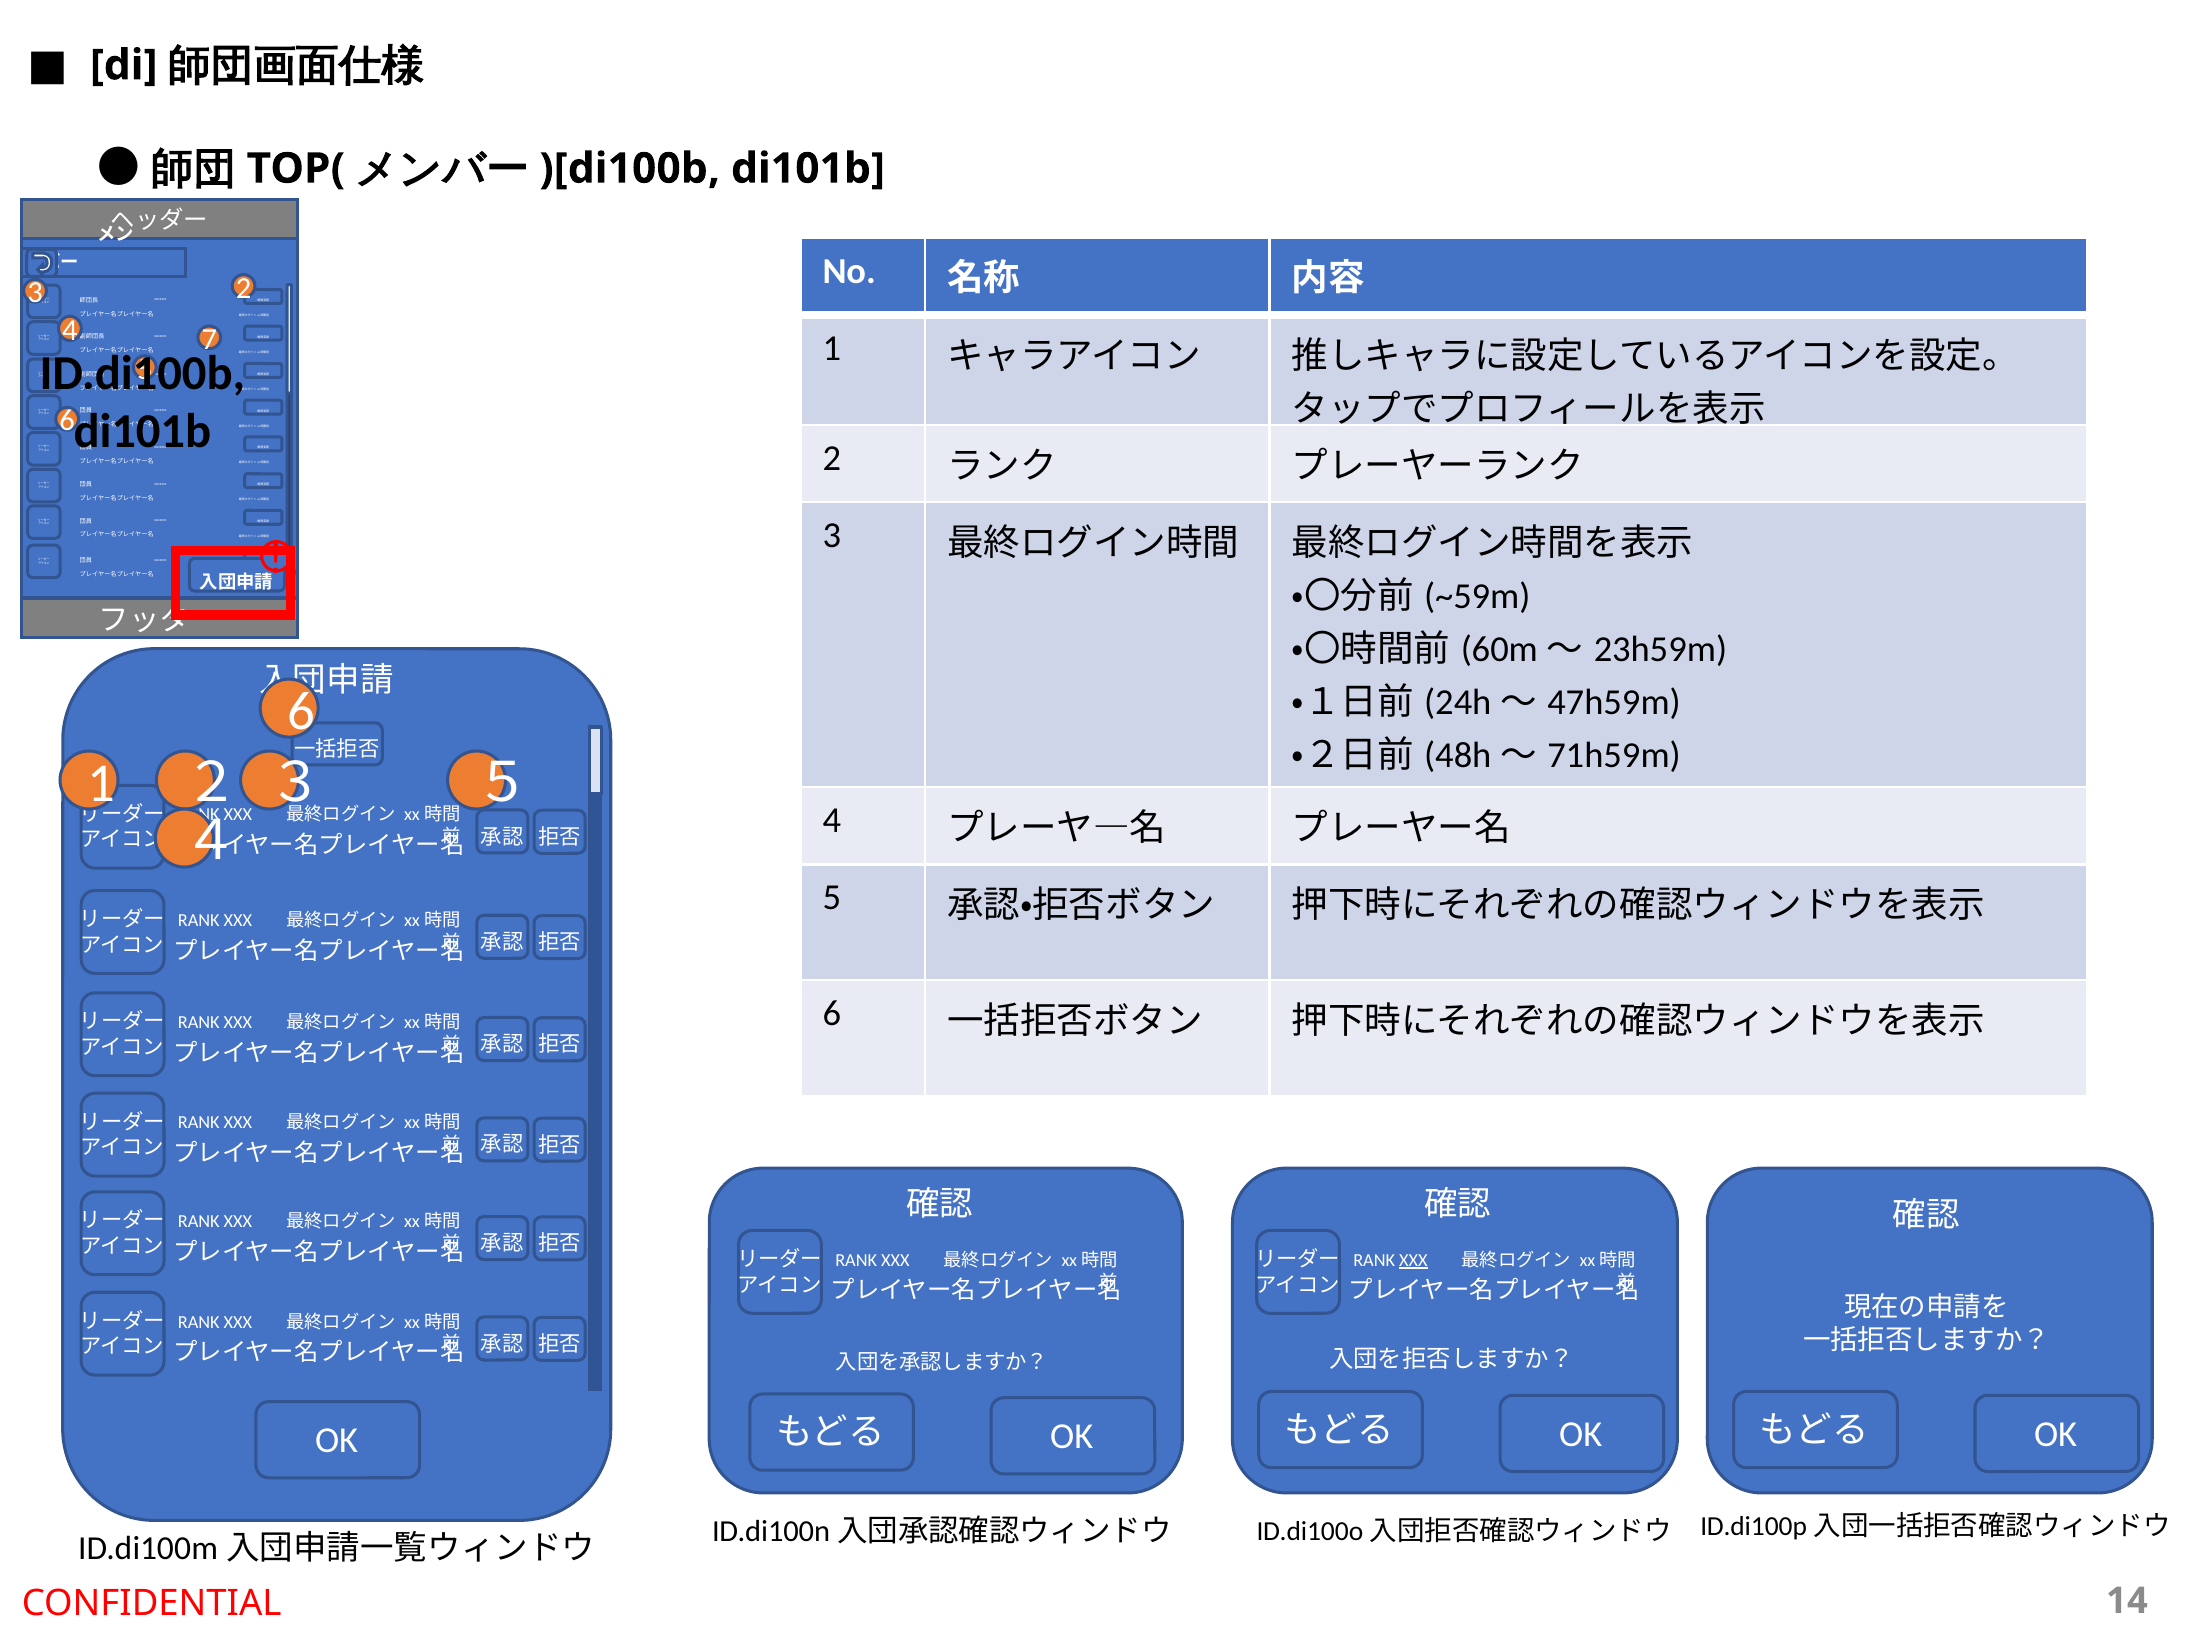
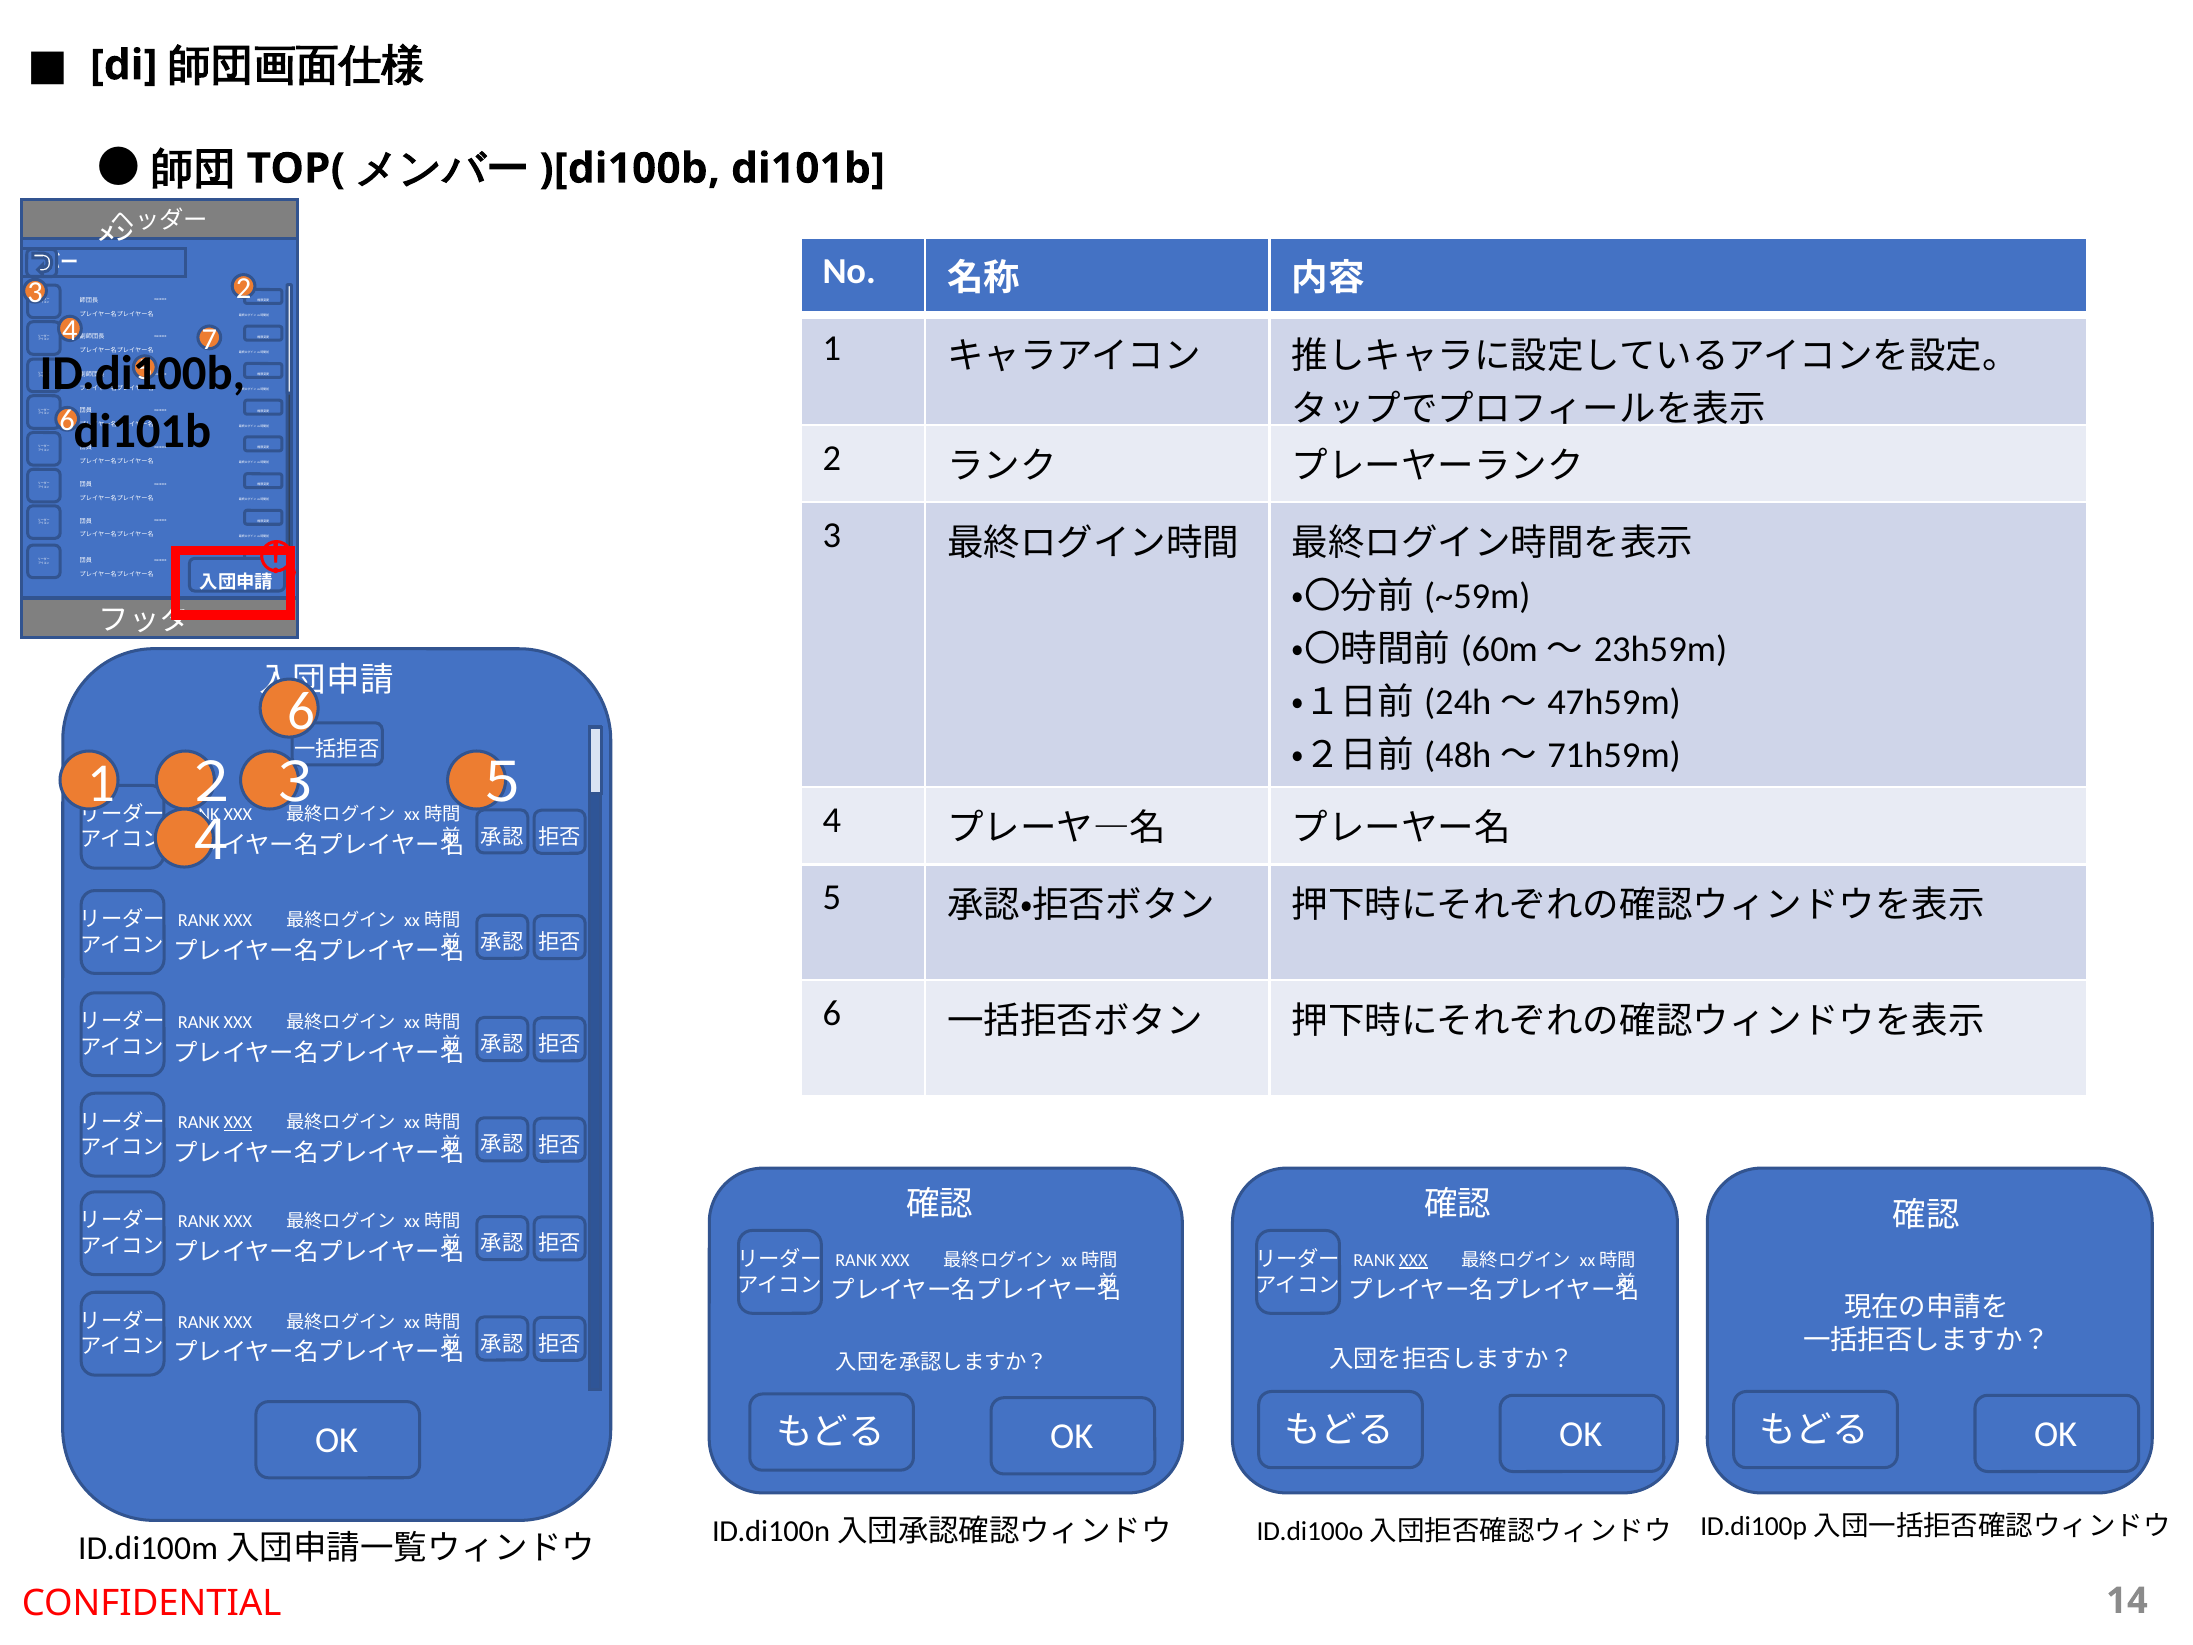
XXX underline: none -> present (238, 1123)
